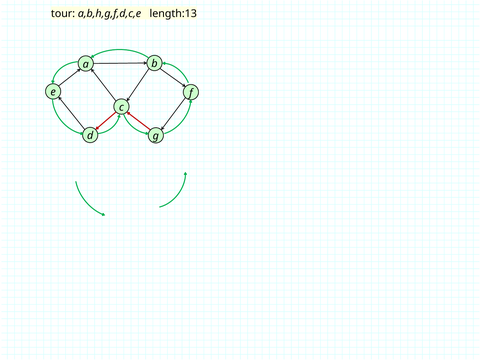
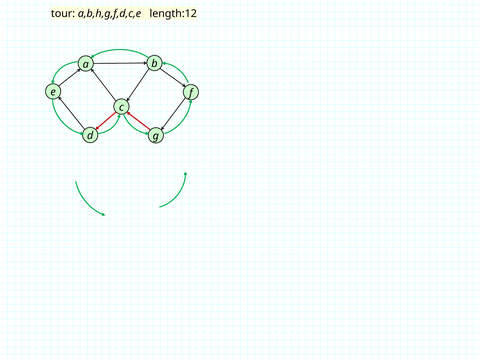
length:13: length:13 -> length:12 (173, 14)
